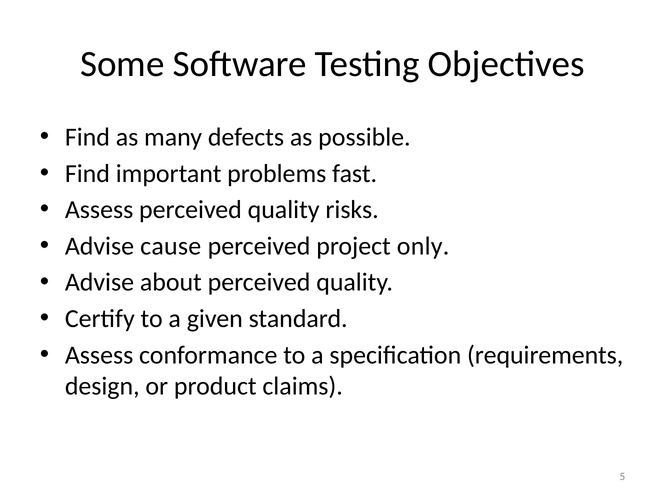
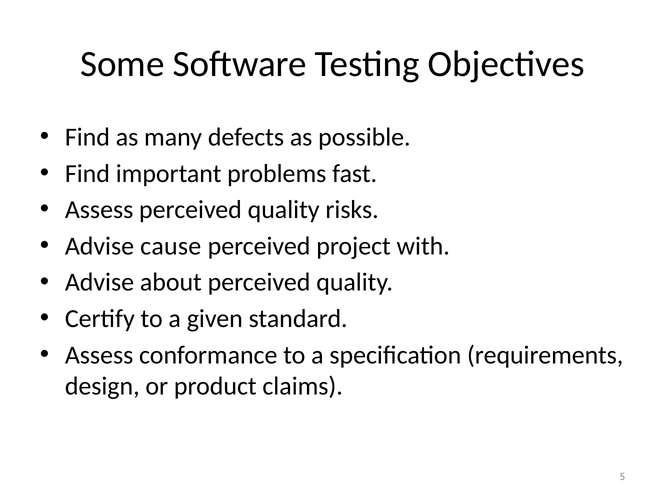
only: only -> with (423, 246)
